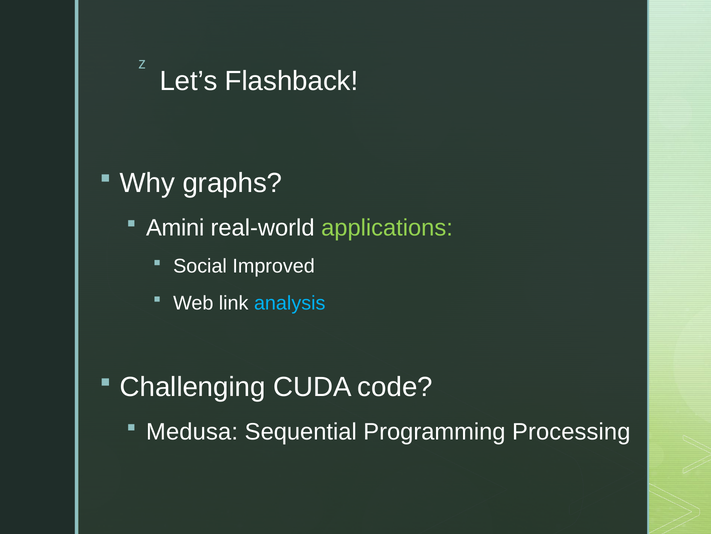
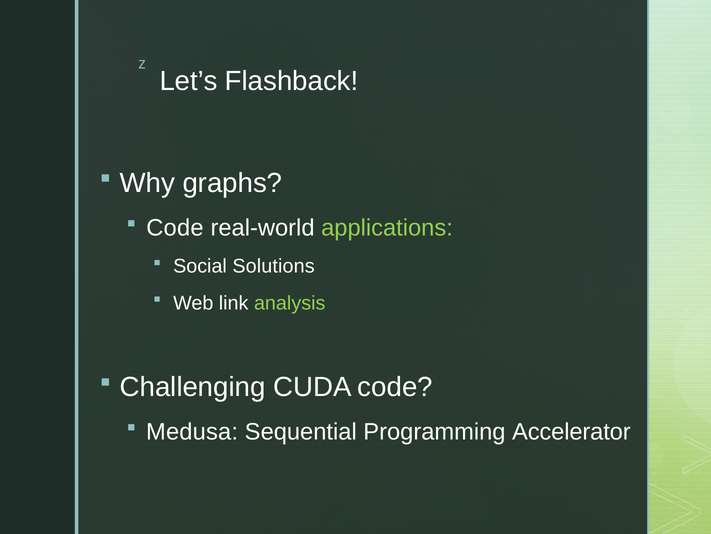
Amini: Amini -> Code (175, 227)
Improved: Improved -> Solutions (274, 266)
analysis colour: light blue -> light green (290, 303)
Processing: Processing -> Accelerator (571, 431)
